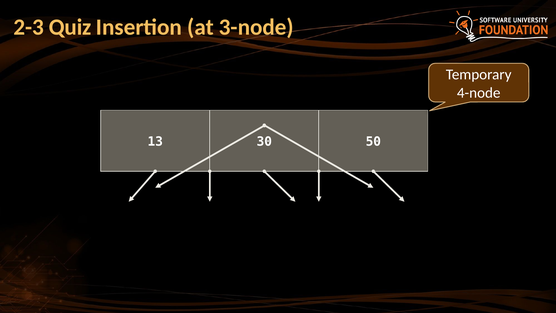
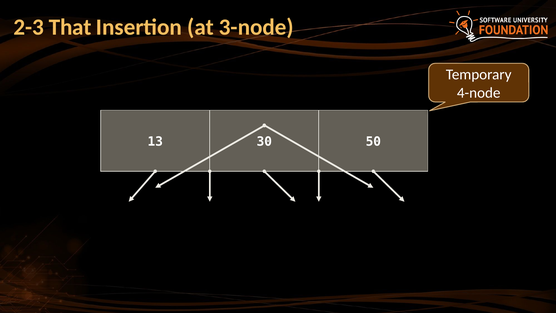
Quiz: Quiz -> That (70, 27)
